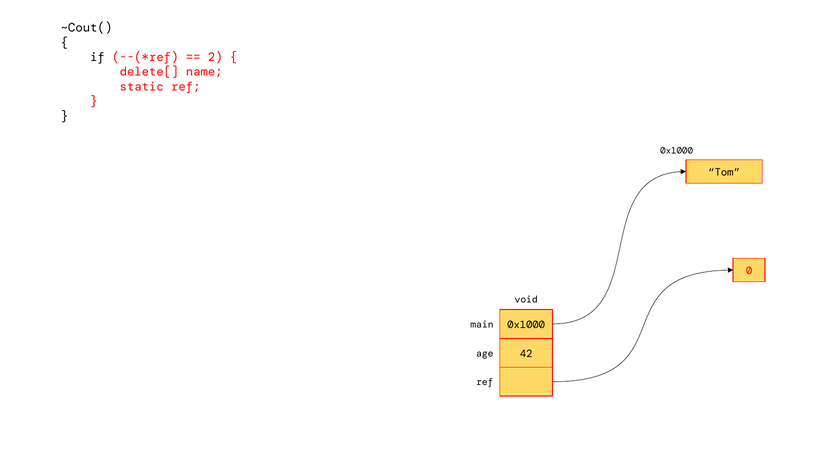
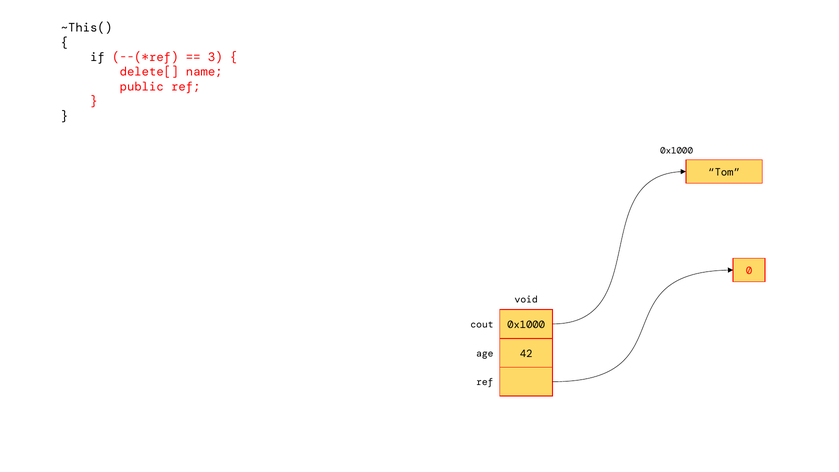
~Cout(: ~Cout( -> ~This( (86, 28)
2: 2 -> 3 (215, 57)
static: static -> public (142, 87)
main: main -> cout (482, 324)
